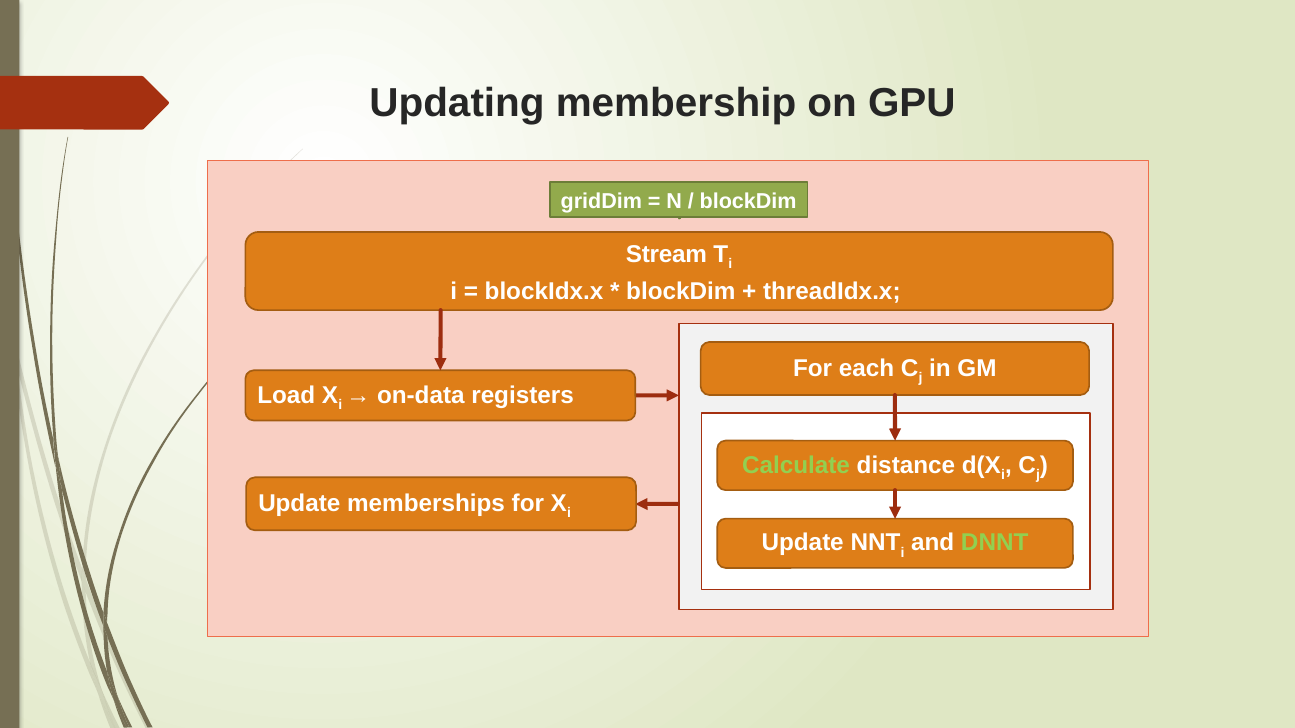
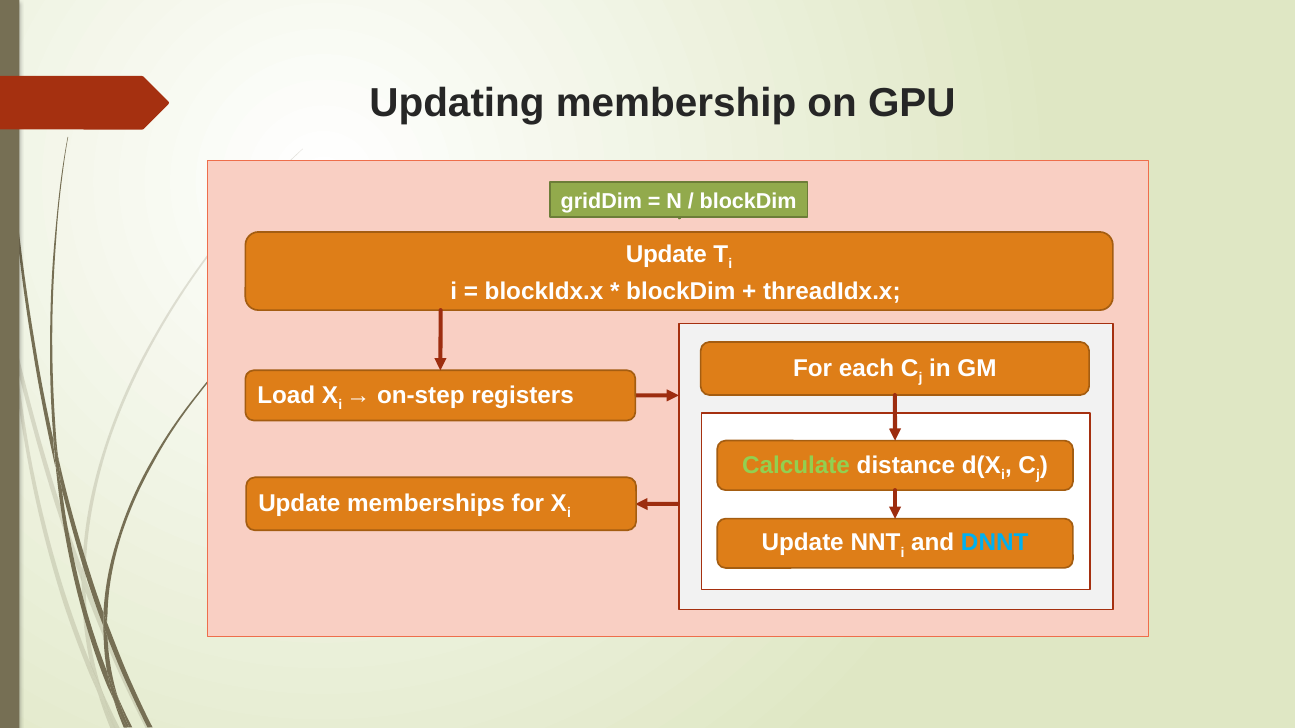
Stream: Stream -> Update (666, 254)
on-data: on-data -> on-step (421, 395)
DNNT colour: light green -> light blue (995, 543)
